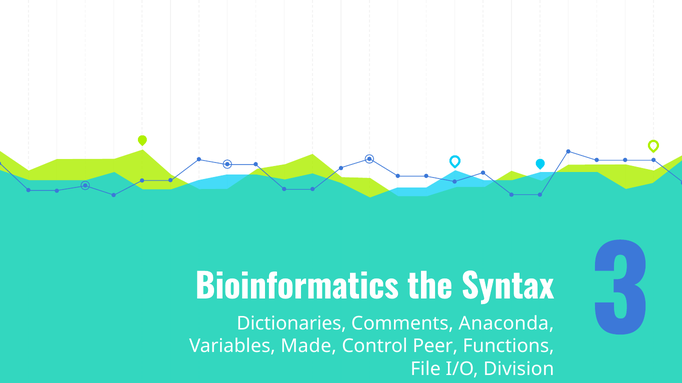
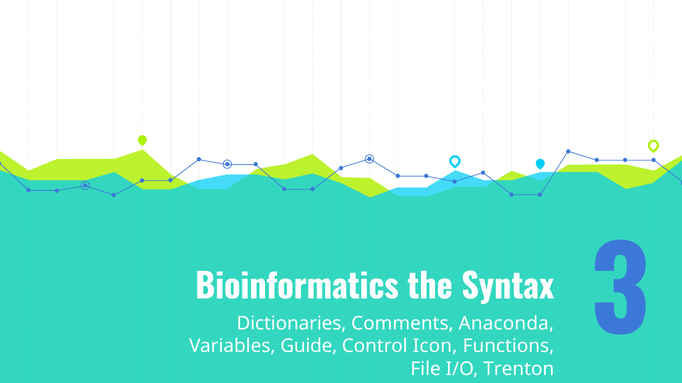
Made: Made -> Guide (309, 347)
Peer: Peer -> Icon (435, 347)
Division: Division -> Trenton (519, 369)
